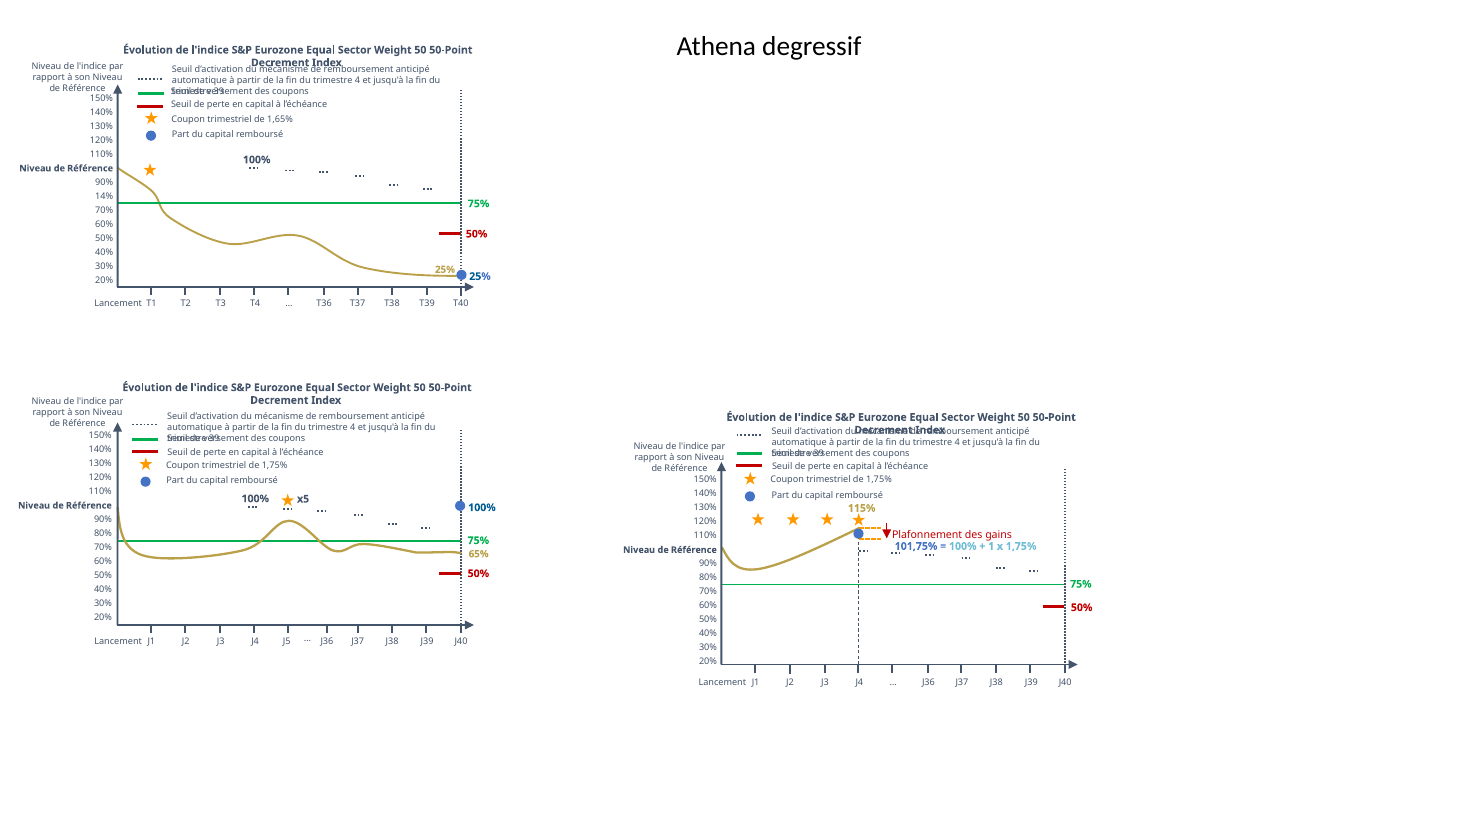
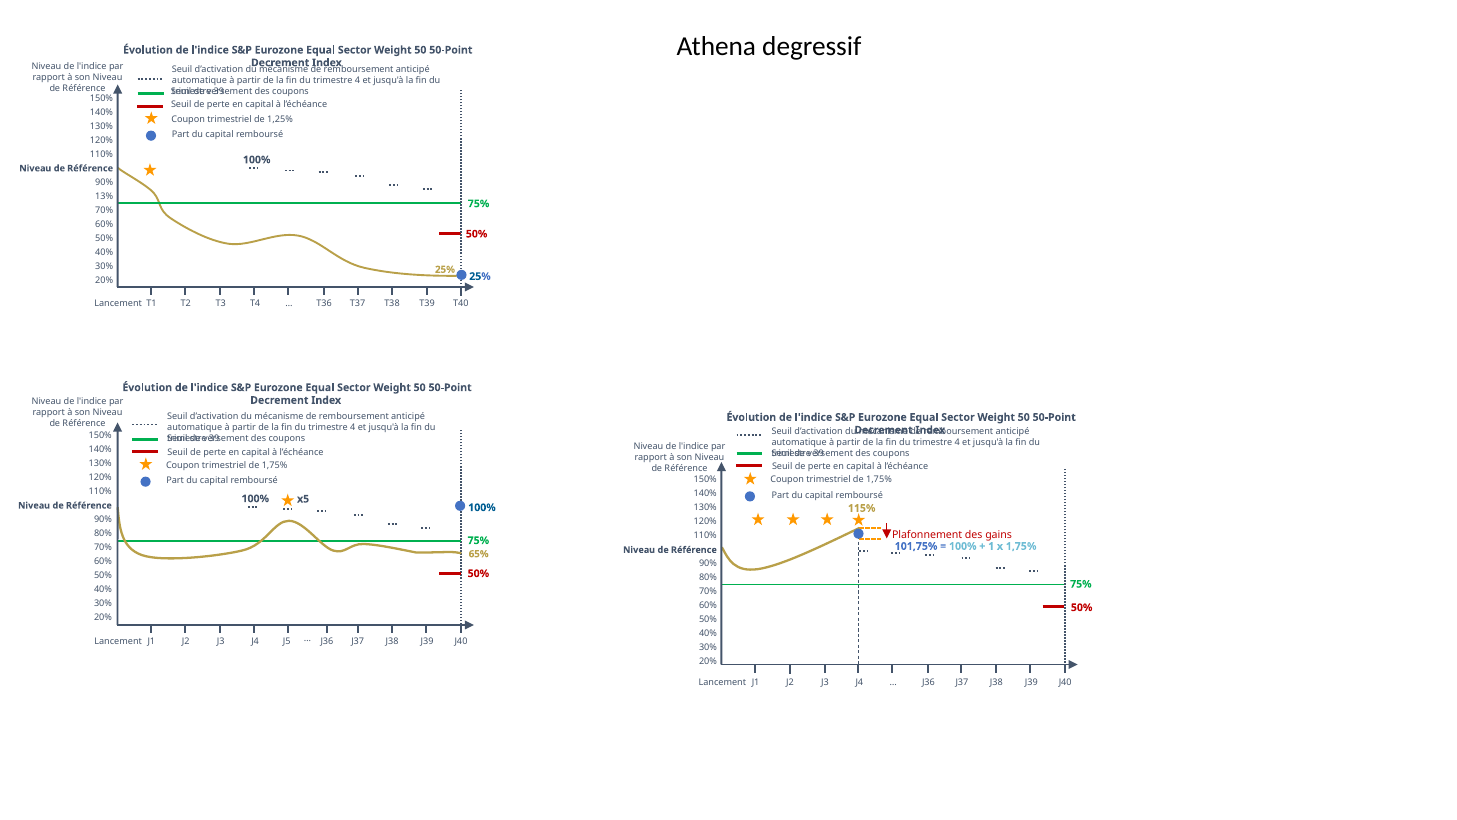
1,65%: 1,65% -> 1,25% (280, 119)
14%: 14% -> 13% (104, 196)
